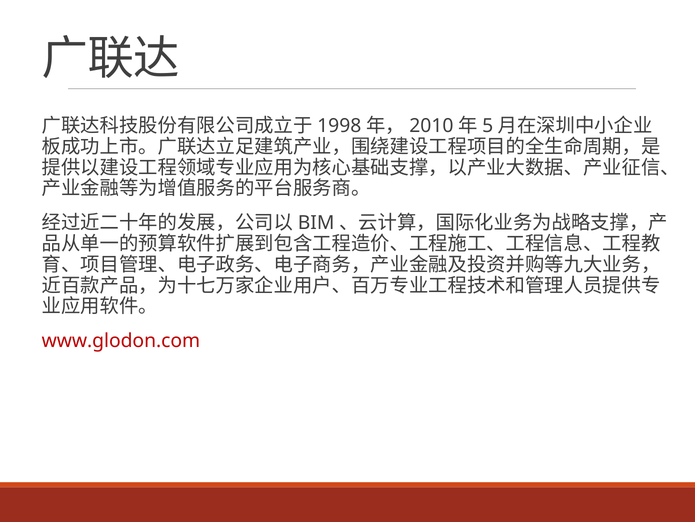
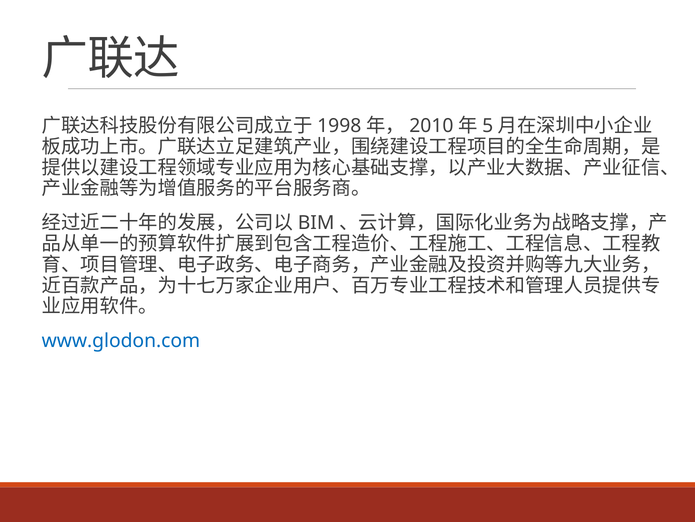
www.glodon.com colour: red -> blue (121, 340)
